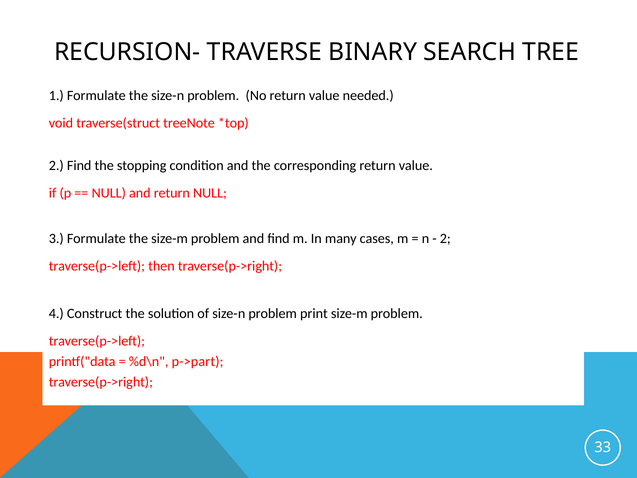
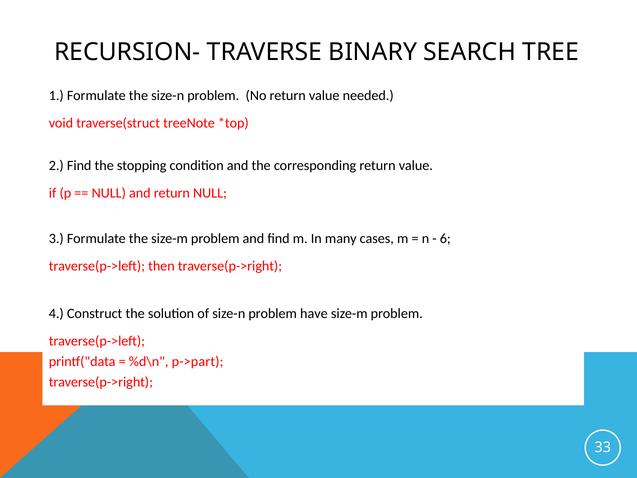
2: 2 -> 6 (445, 238)
print: print -> have (314, 314)
